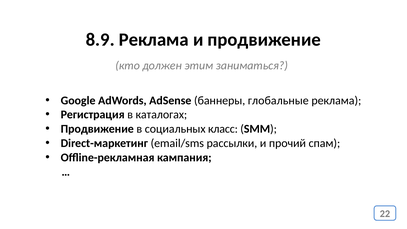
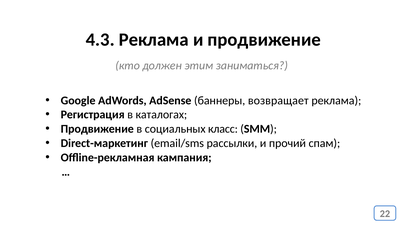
8.9: 8.9 -> 4.3 (100, 40)
глобальные: глобальные -> возвращает (278, 100)
